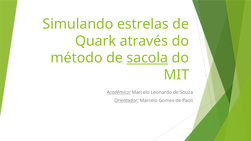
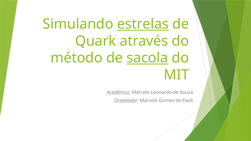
estrelas underline: none -> present (143, 24)
